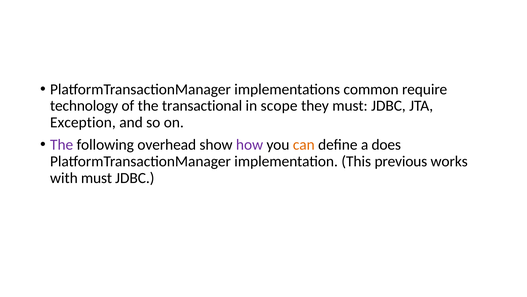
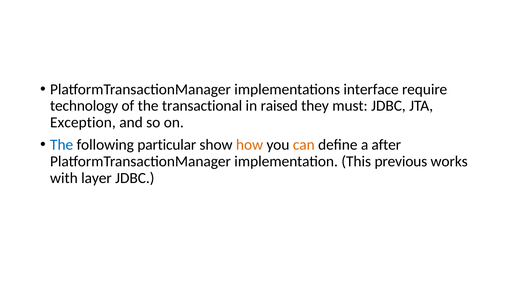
common: common -> interface (371, 89)
scope: scope -> raised (279, 106)
The colour: purple -> blue (62, 144)
overhead: overhead -> particular (167, 144)
how colour: purple -> orange (250, 144)
does: does -> after (386, 144)
with must: must -> layer (96, 178)
